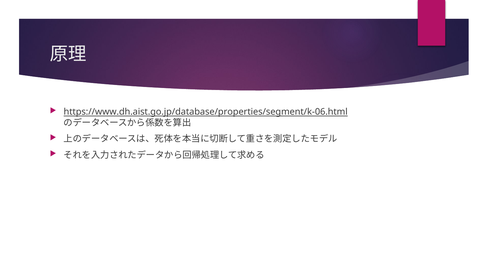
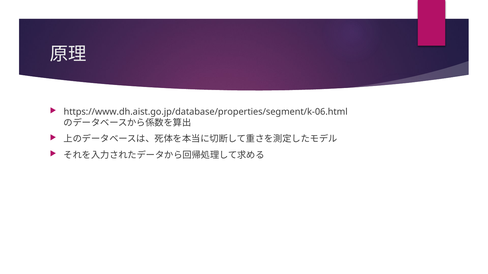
https://www.dh.aist.go.jp/database/properties/segment/k-06.html underline: present -> none (206, 112)
